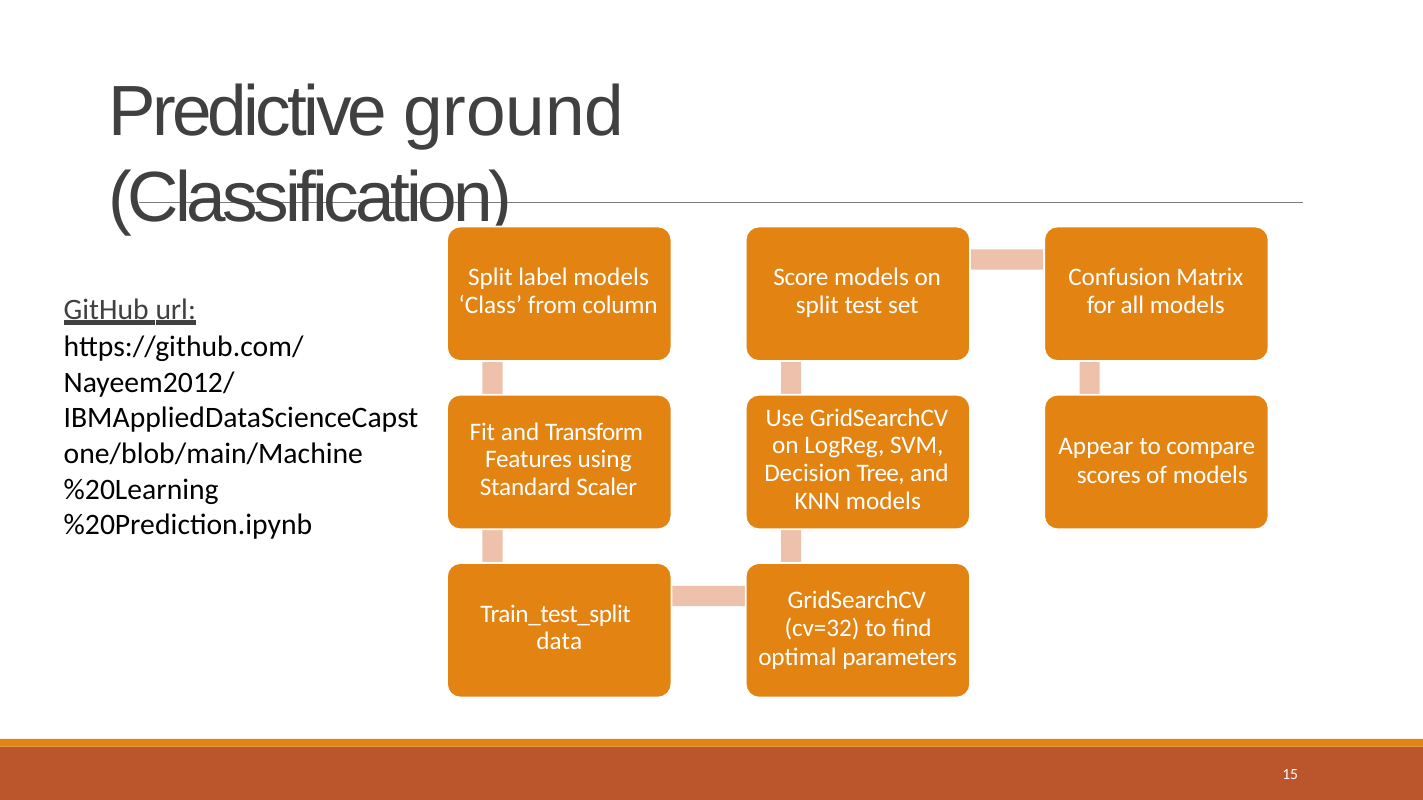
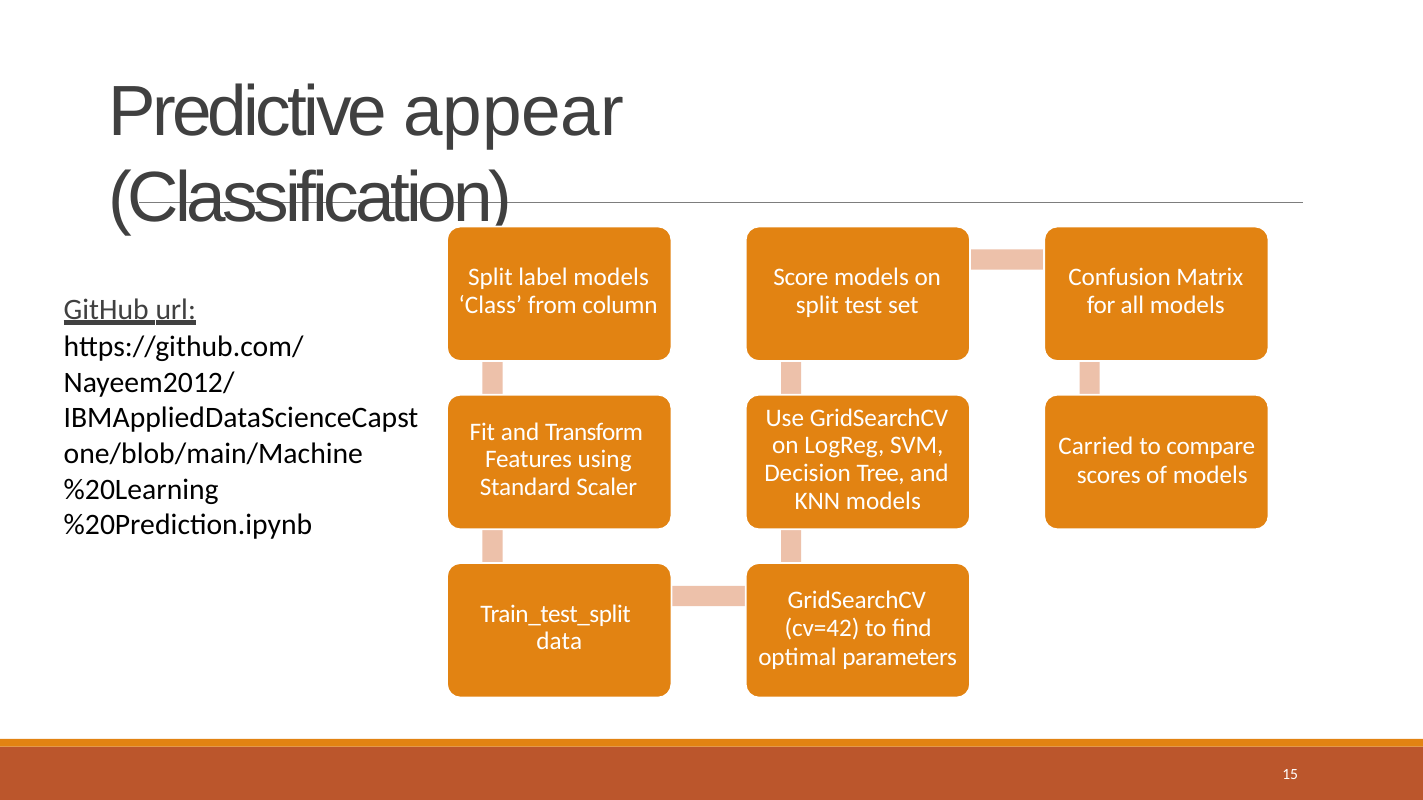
ground: ground -> appear (514, 113)
Appear: Appear -> Carried (1096, 446)
cv=32: cv=32 -> cv=42 (822, 628)
